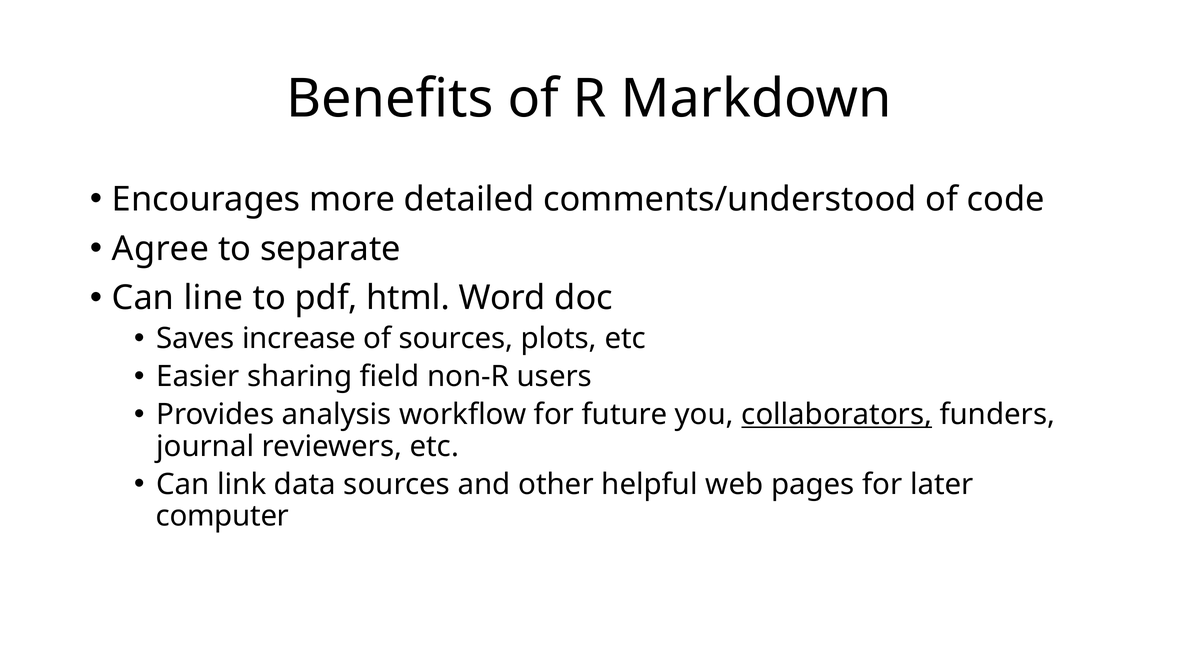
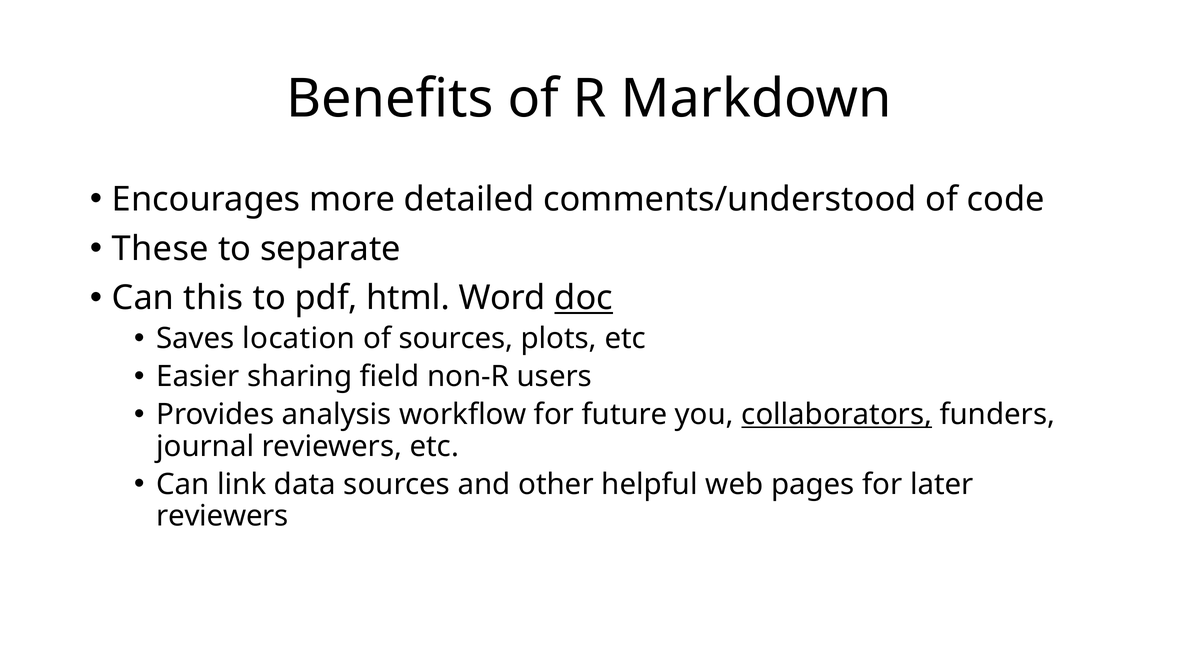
Agree: Agree -> These (160, 249)
line: line -> this (213, 298)
doc underline: none -> present (584, 298)
increase: increase -> location (299, 339)
computer: computer -> reviewers (222, 516)
